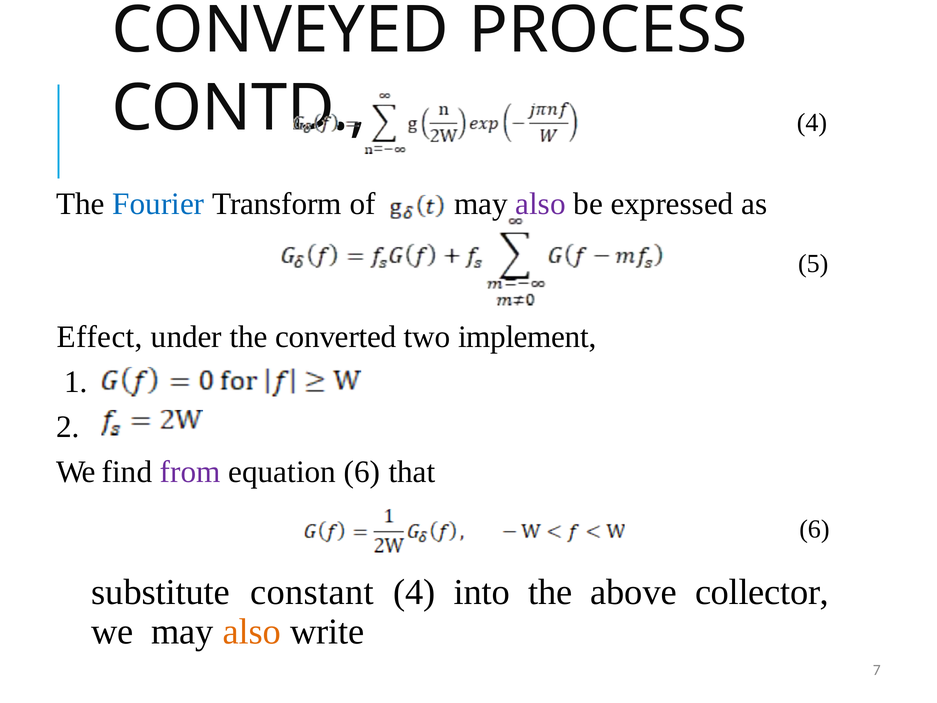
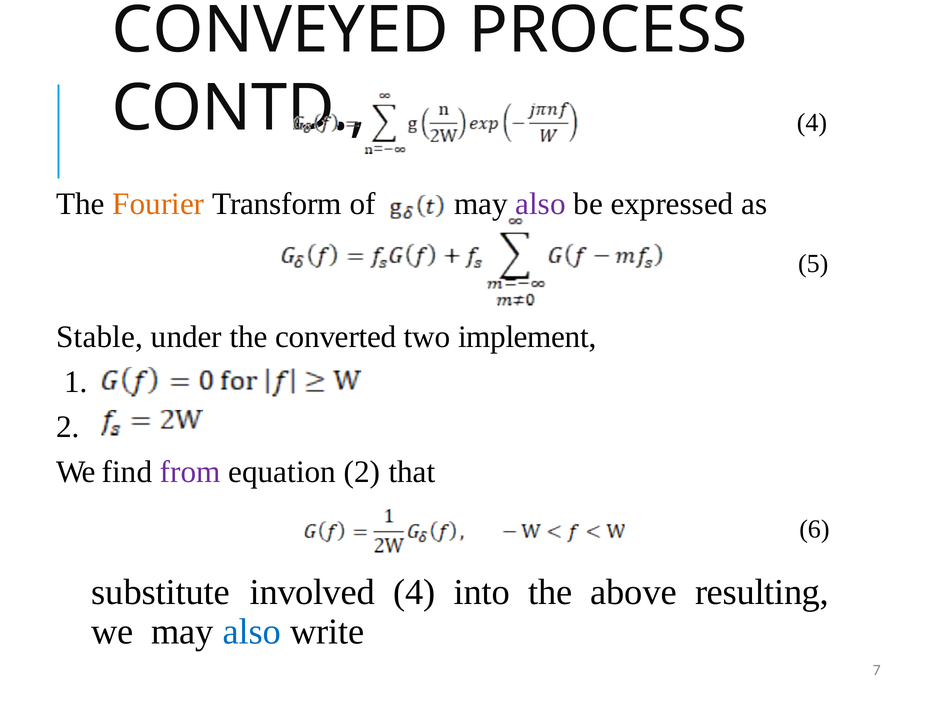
Fourier colour: blue -> orange (158, 204)
Effect: Effect -> Stable (100, 337)
equation 6: 6 -> 2 (362, 472)
constant: constant -> involved (312, 592)
collector: collector -> resulting (762, 592)
also colour: orange -> blue (252, 631)
